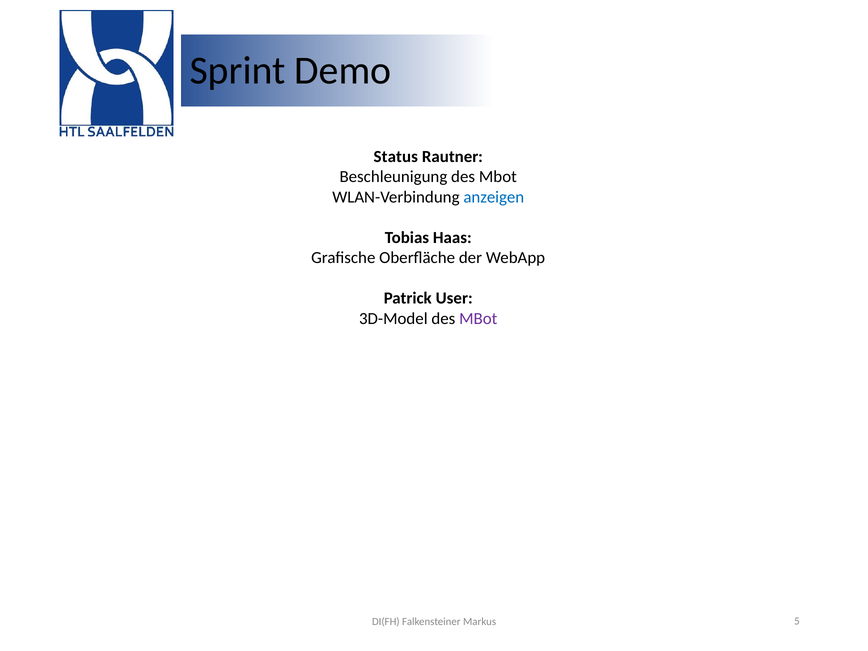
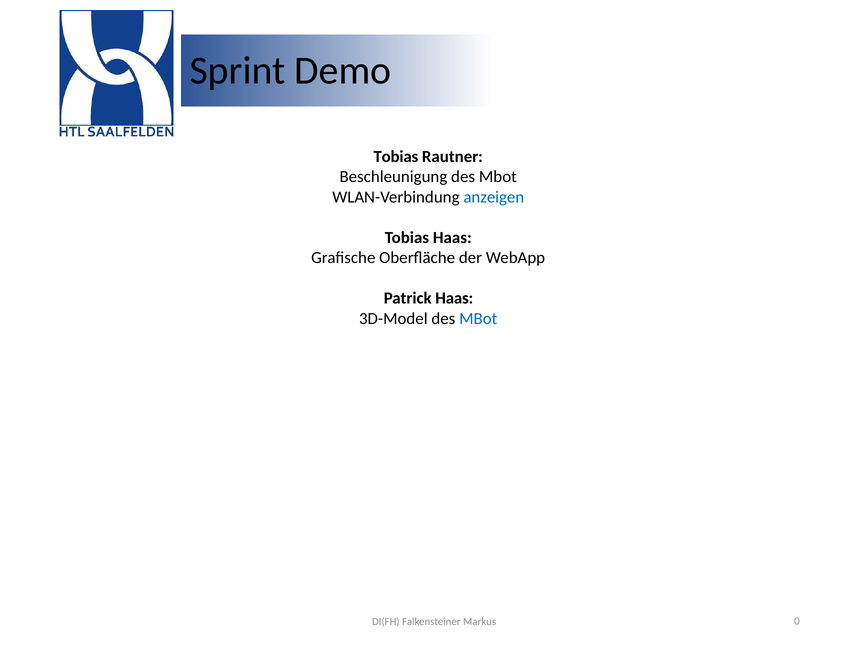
Status: Status -> Tobias (396, 156)
Patrick User: User -> Haas (454, 298)
MBot colour: purple -> blue (478, 319)
5: 5 -> 0 (797, 621)
